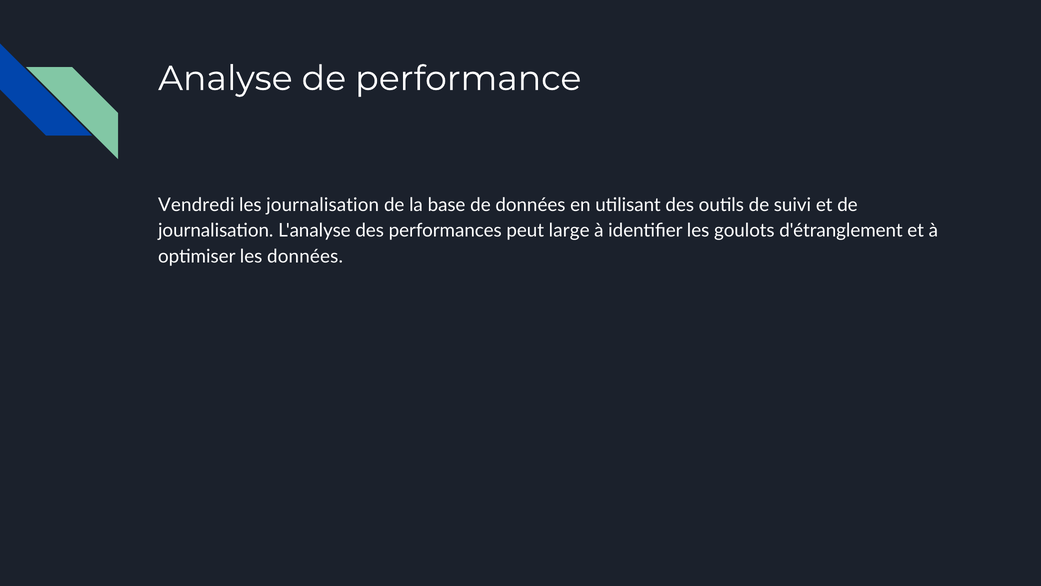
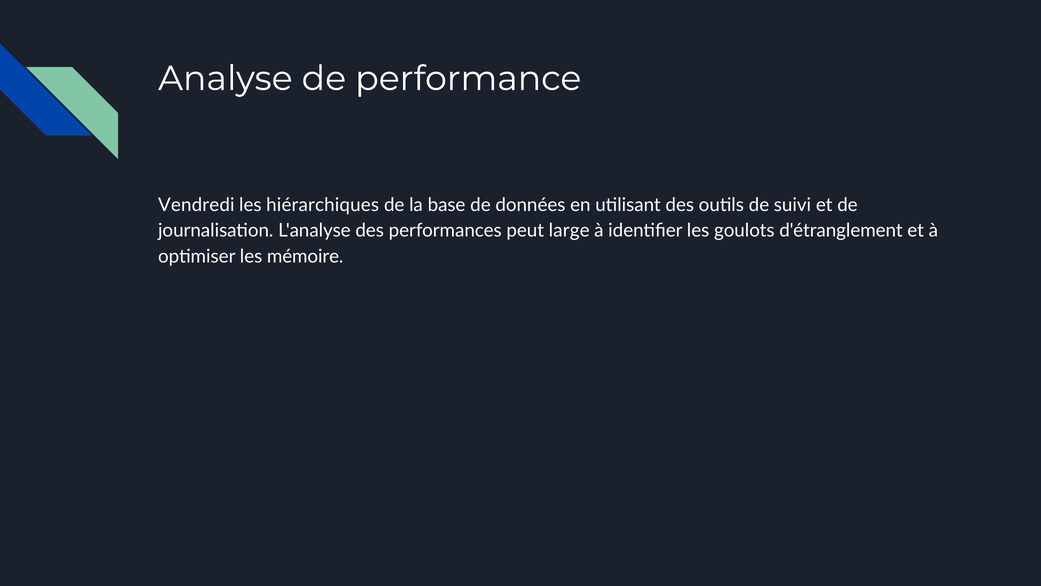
les journalisation: journalisation -> hiérarchiques (323, 205)
les données: données -> mémoire (305, 256)
